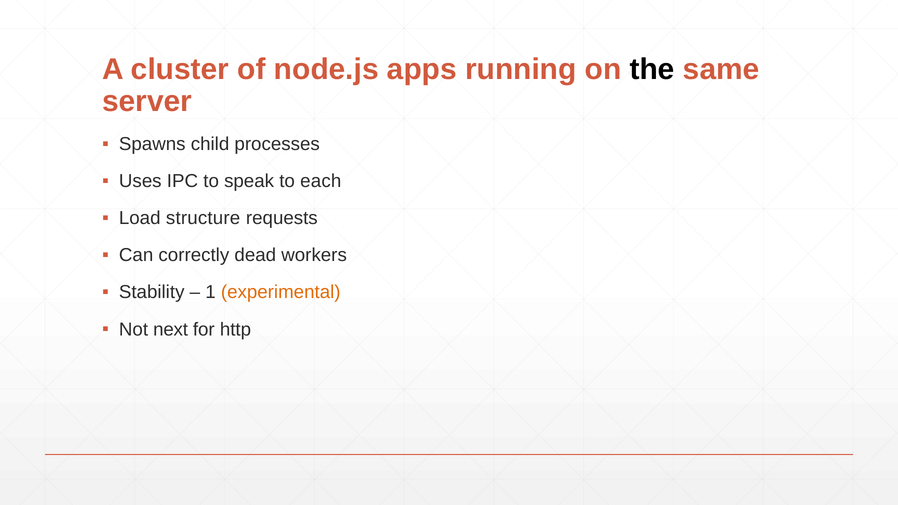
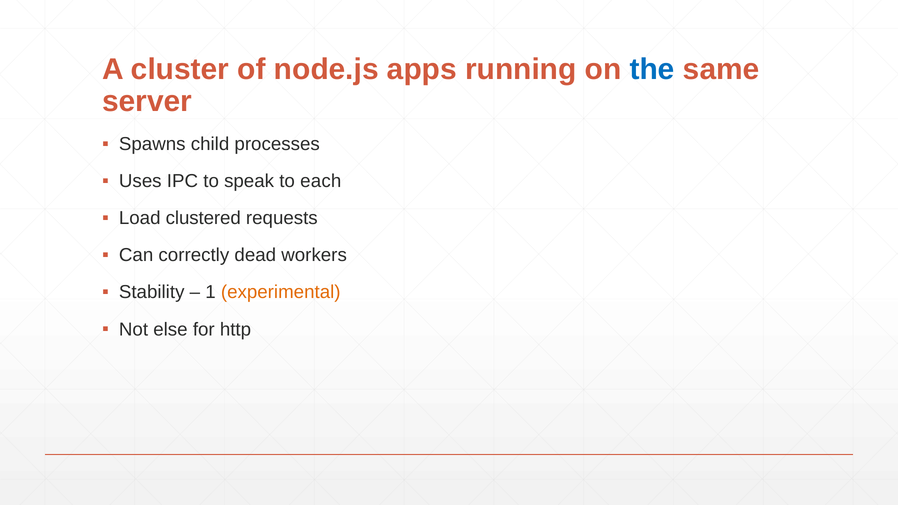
the colour: black -> blue (652, 69)
structure: structure -> clustered (203, 218)
next: next -> else (170, 329)
